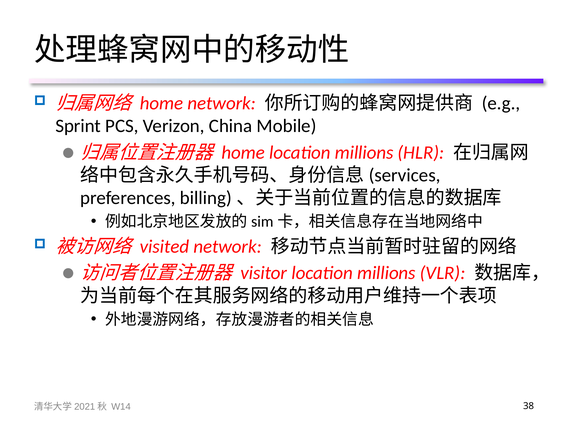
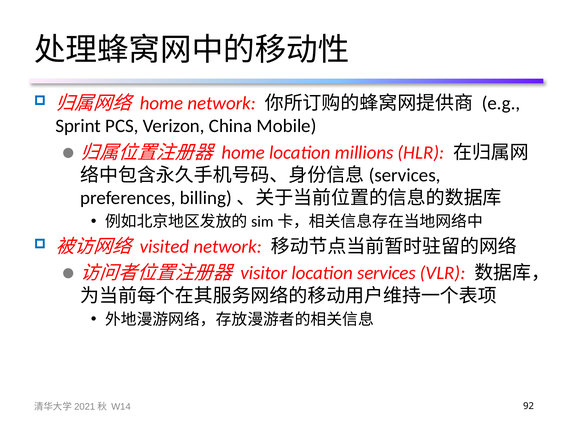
visitor location millions: millions -> services (386, 273)
38: 38 -> 92 (529, 406)
